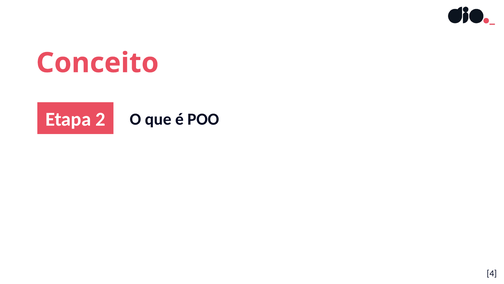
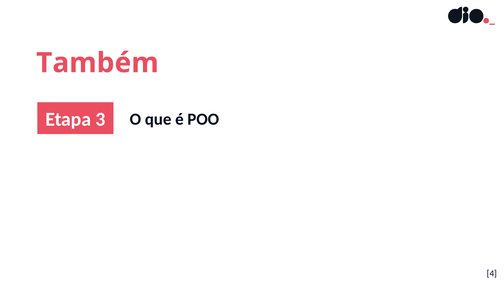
Conceito: Conceito -> Também (97, 63)
2: 2 -> 3 (100, 119)
